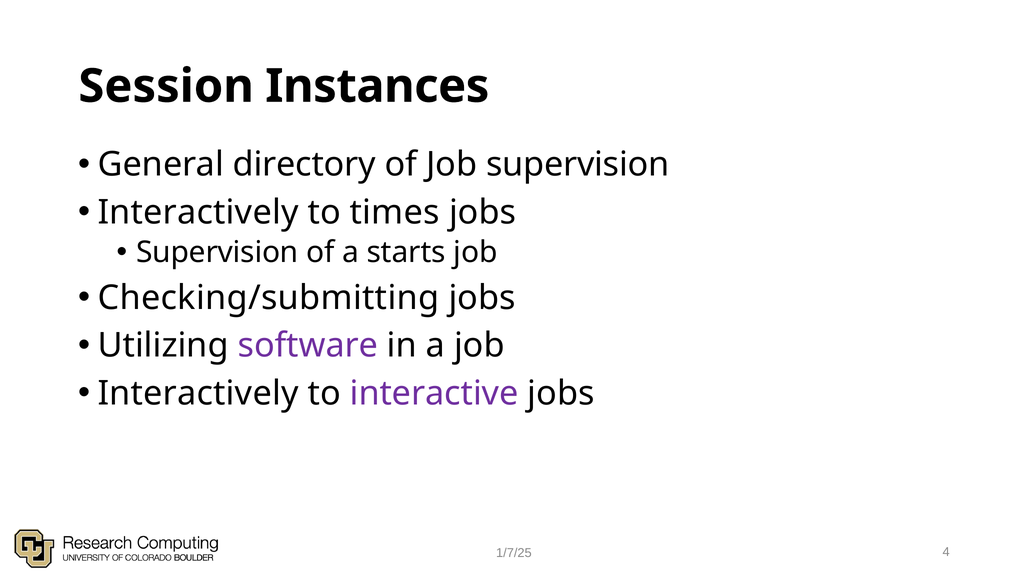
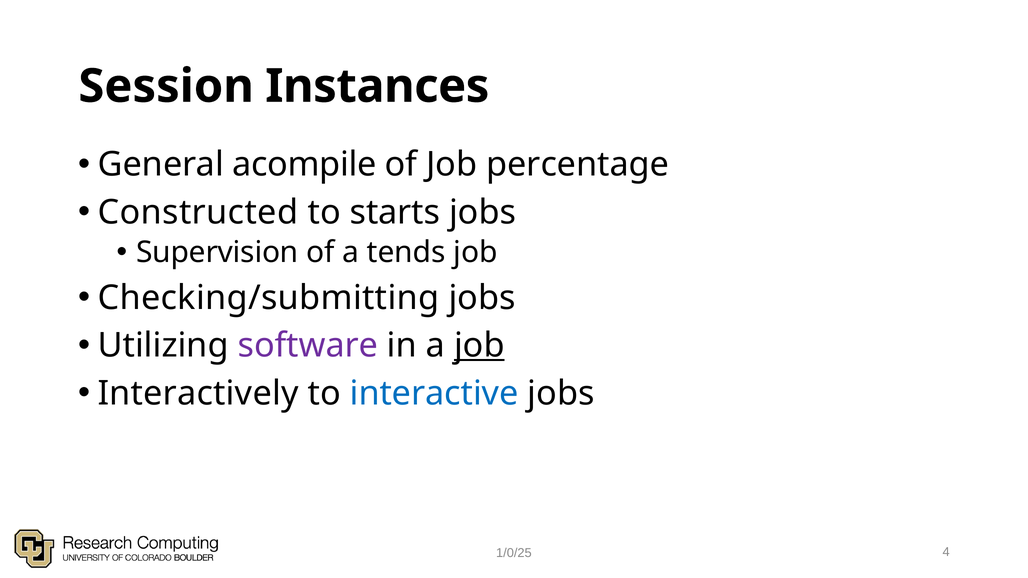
directory: directory -> acompile (304, 165)
Job supervision: supervision -> percentage (578, 165)
Interactively: Interactively -> Constructed (198, 212)
times: times -> starts (395, 212)
starts: starts -> tends (406, 252)
job underline: none -> present (479, 346)
interactive colour: purple -> blue (434, 393)
1/7/25: 1/7/25 -> 1/0/25 (514, 553)
